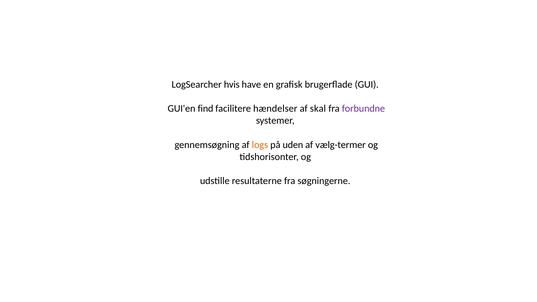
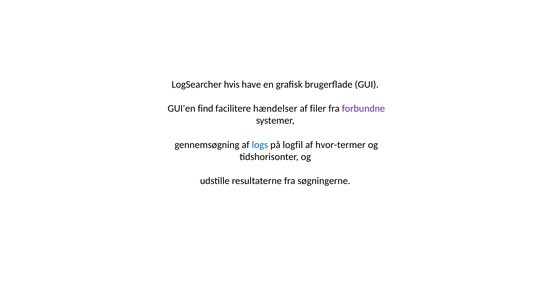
skal: skal -> filer (318, 109)
logs colour: orange -> blue (260, 145)
uden: uden -> logfil (293, 145)
vælg-termer: vælg-termer -> hvor-termer (341, 145)
